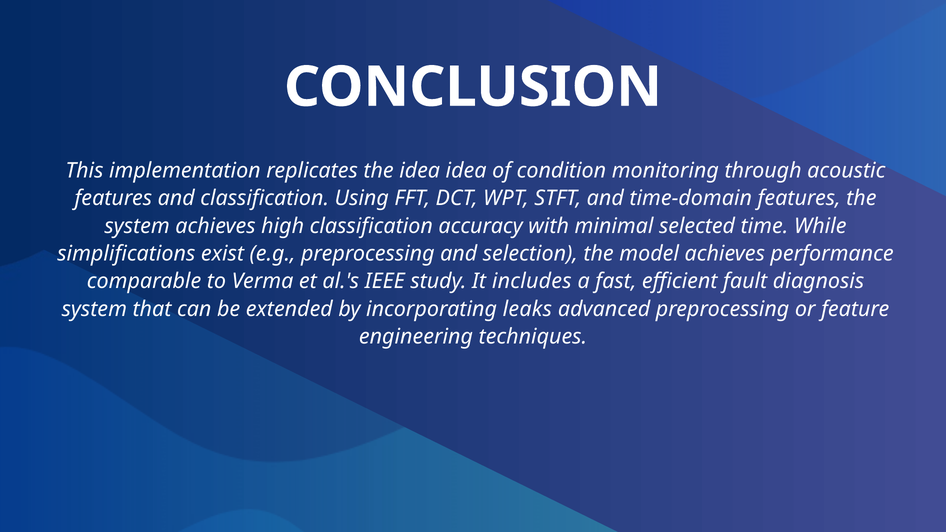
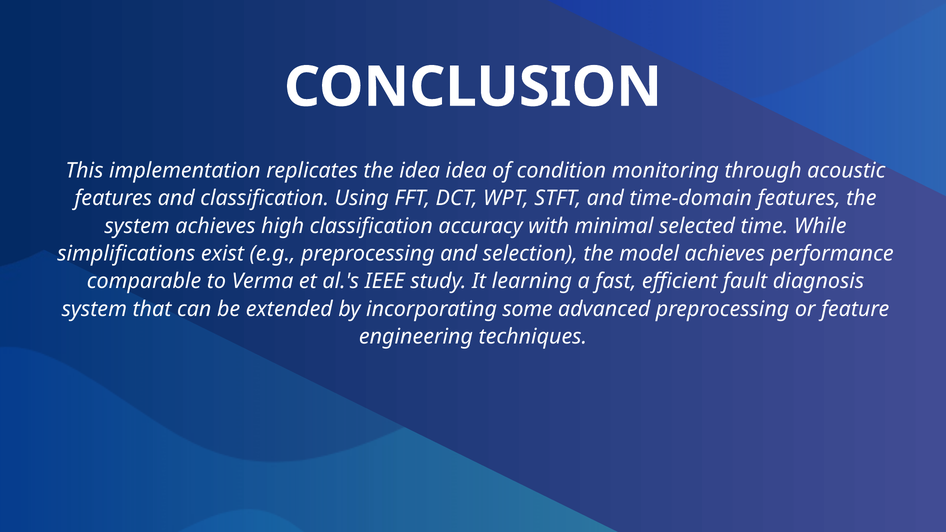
includes: includes -> learning (532, 281)
leaks: leaks -> some (528, 309)
